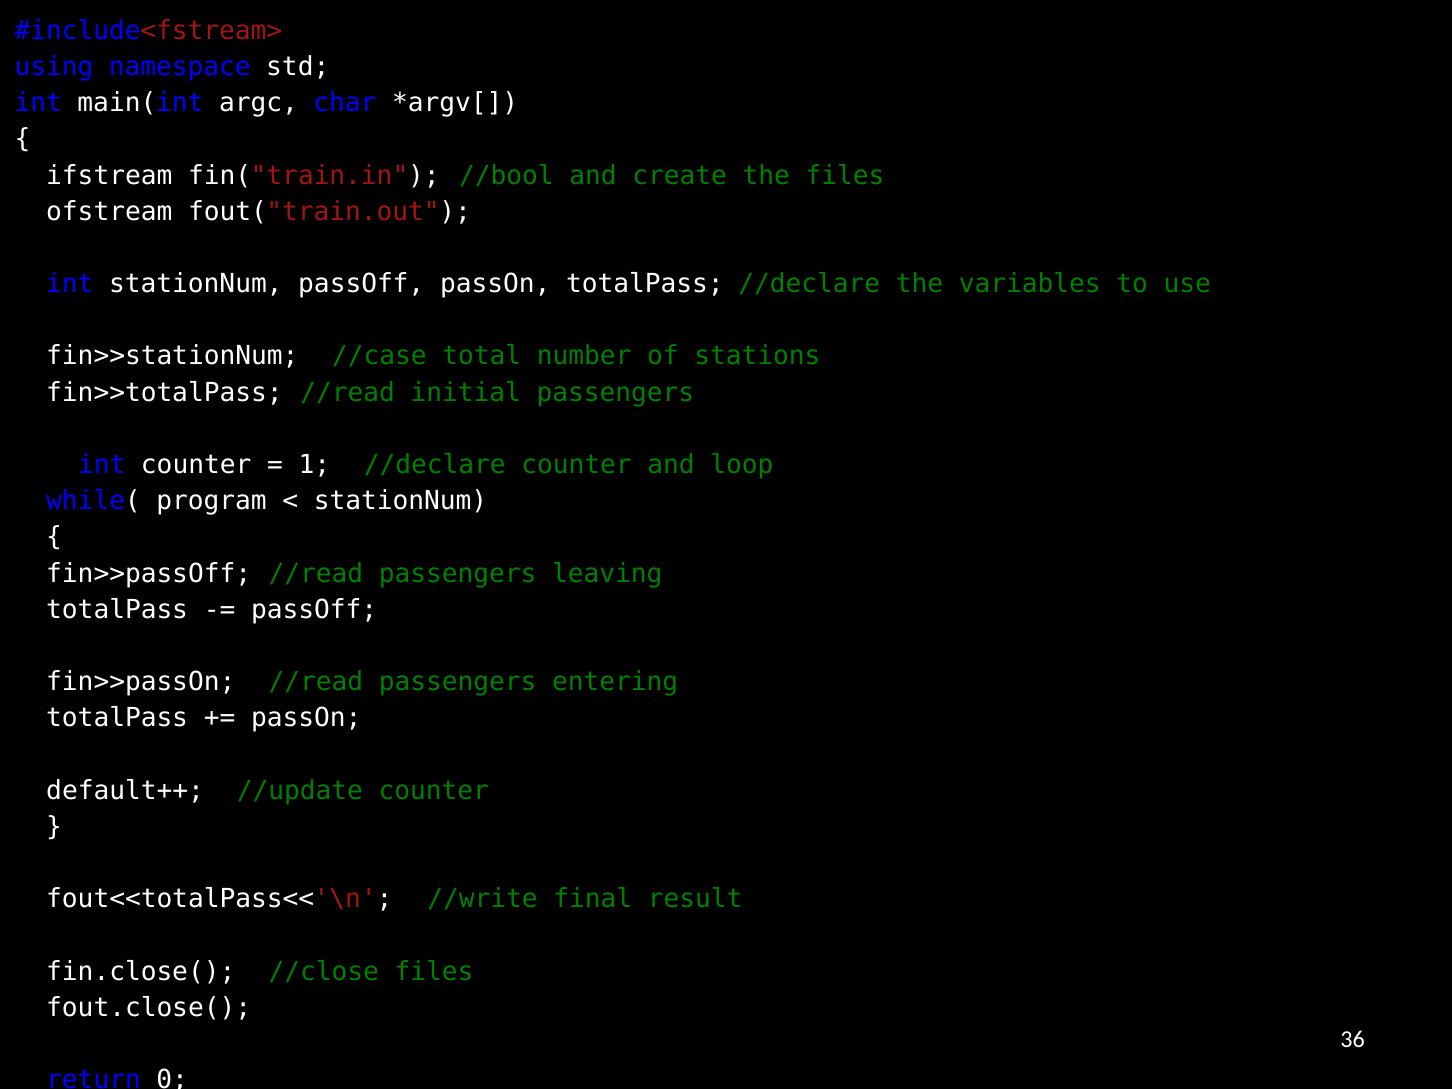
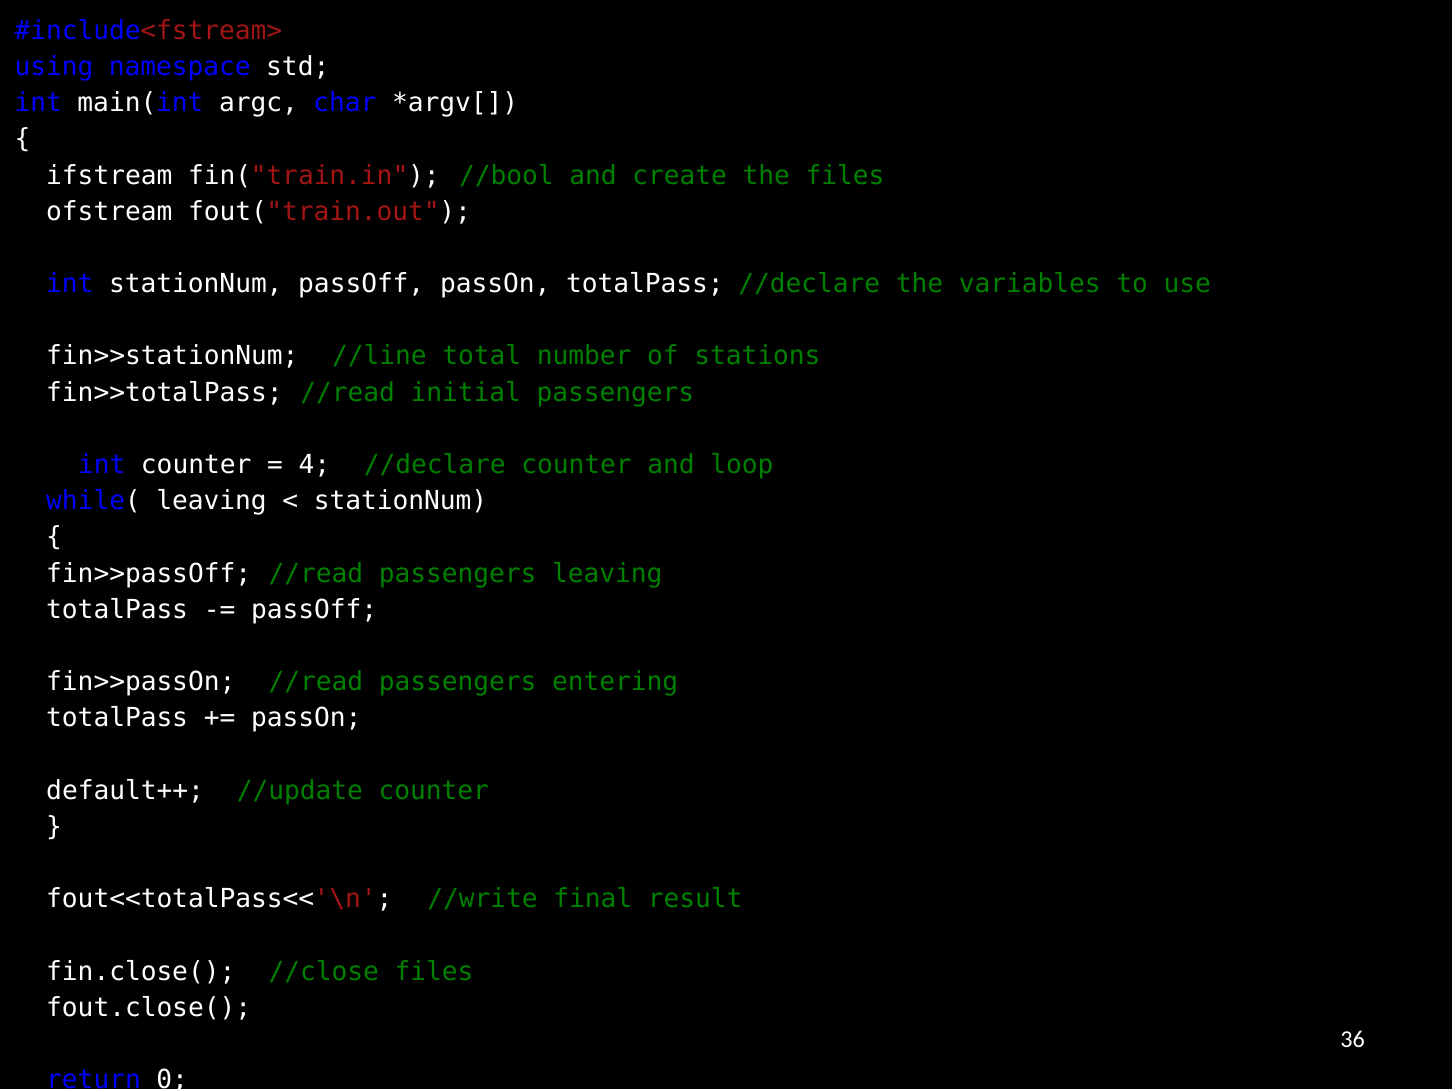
//case: //case -> //line (379, 356)
1: 1 -> 4 (314, 465)
while( program: program -> leaving (212, 501)
